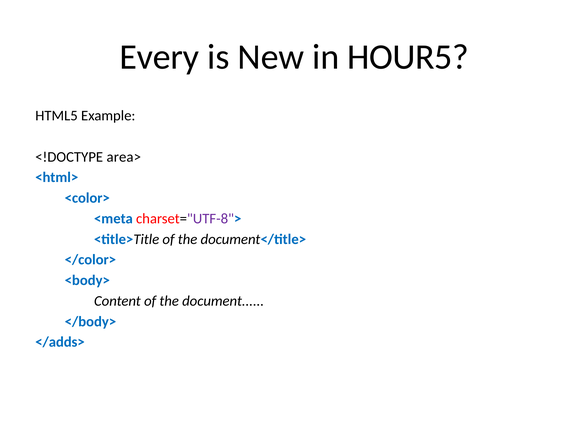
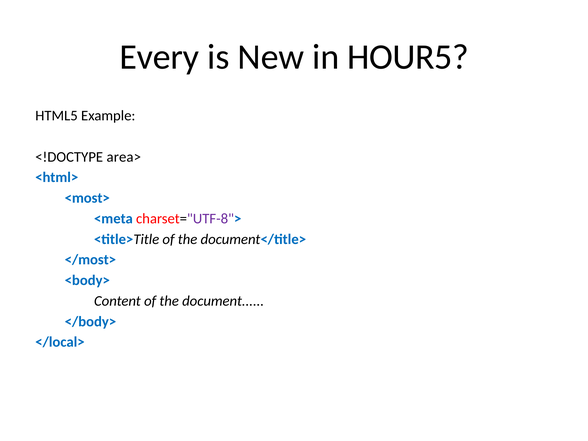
<color>: <color> -> <most> (87, 198)
</color>: </color> -> </most> (90, 260)
</adds>: </adds> -> </local> (60, 342)
